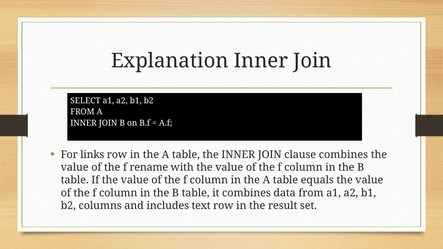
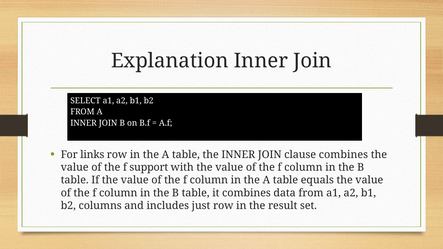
rename: rename -> support (149, 168)
text: text -> just (201, 206)
